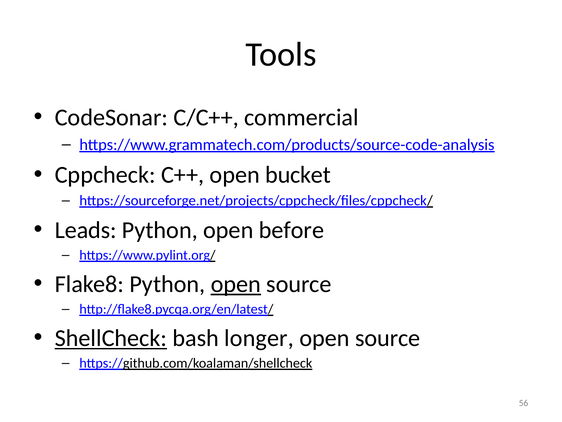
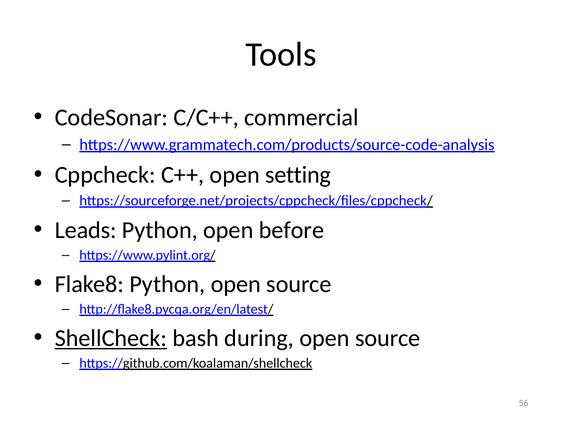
bucket: bucket -> setting (298, 175)
open underline: present -> none (236, 284)
longer: longer -> during (259, 338)
